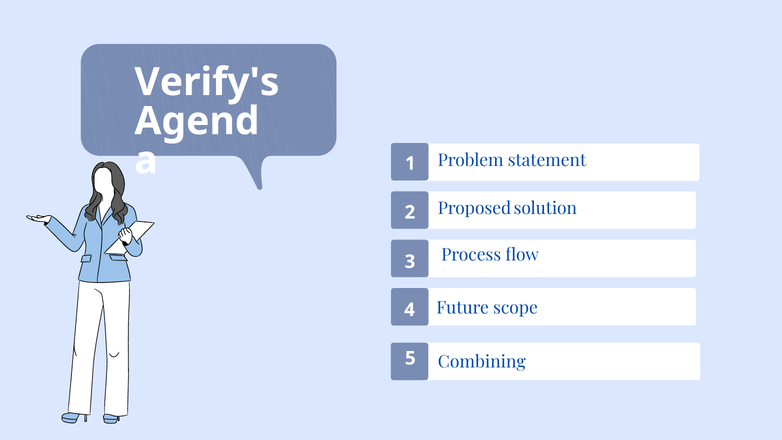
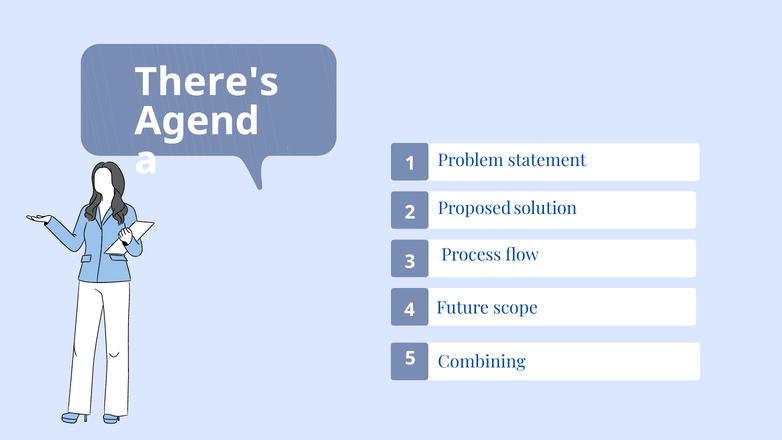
Verify's: Verify's -> There's (207, 82)
